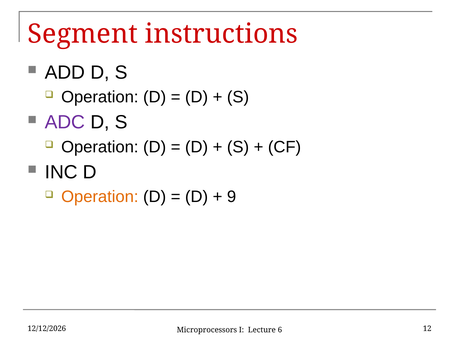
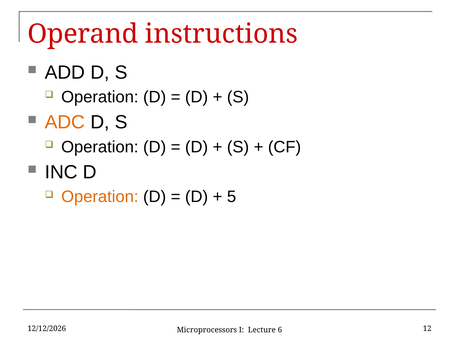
Segment: Segment -> Operand (83, 34)
ADC colour: purple -> orange (65, 122)
9: 9 -> 5 (232, 197)
